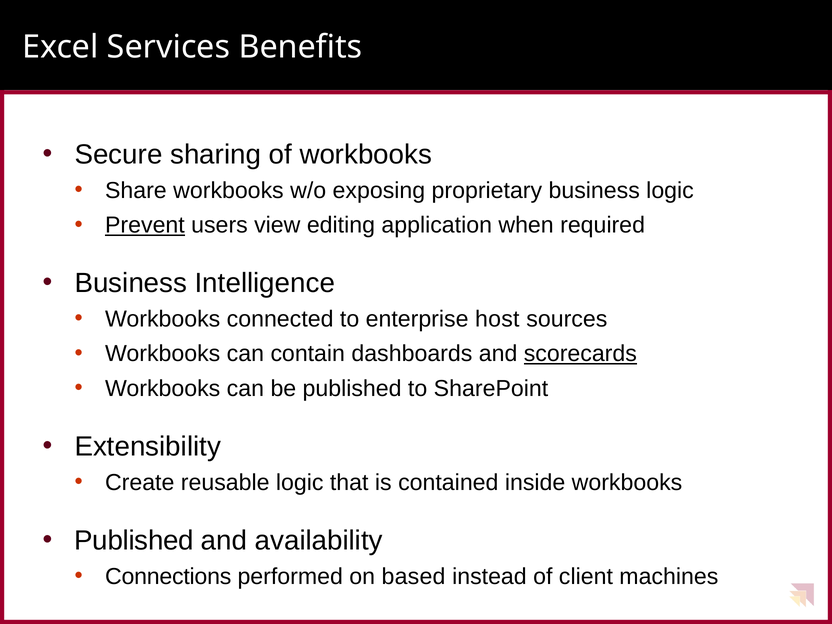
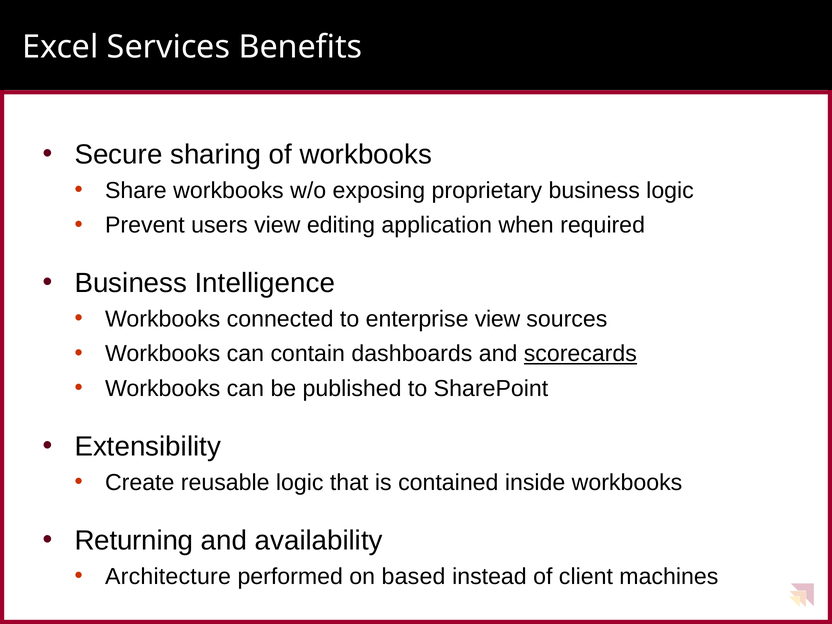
Prevent underline: present -> none (145, 225)
enterprise host: host -> view (498, 319)
Published: Published -> Returning (134, 540)
Connections: Connections -> Architecture (168, 576)
